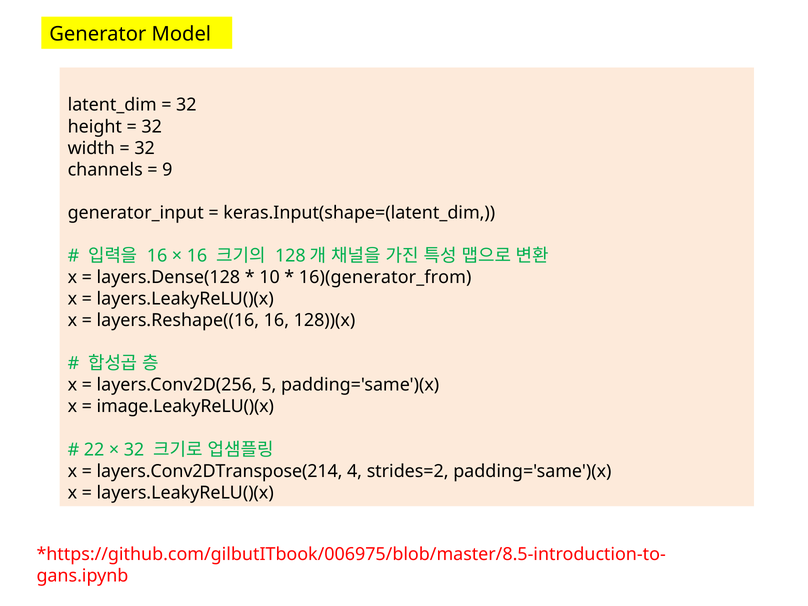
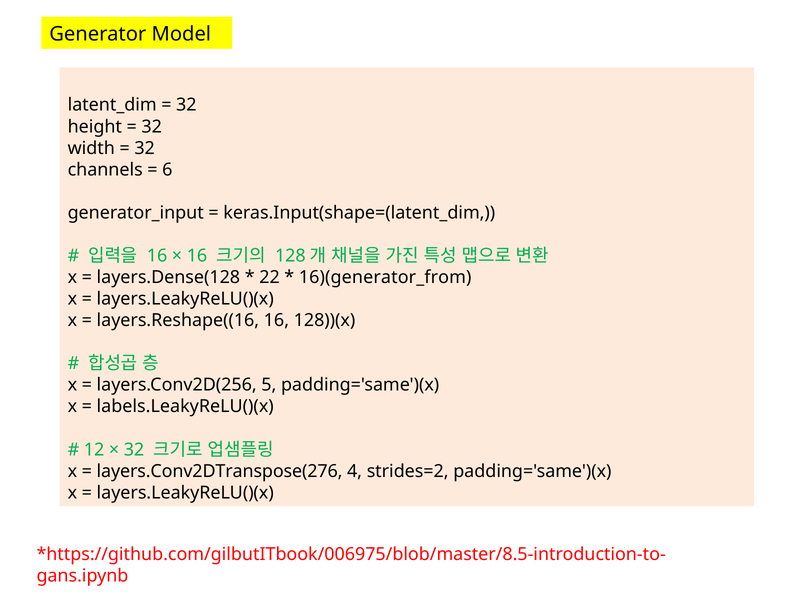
9: 9 -> 6 (167, 170)
10: 10 -> 22 (270, 277)
image.LeakyReLU()(x: image.LeakyReLU()(x -> labels.LeakyReLU()(x (185, 407)
22: 22 -> 12 (94, 450)
layers.Conv2DTranspose(214: layers.Conv2DTranspose(214 -> layers.Conv2DTranspose(276 (220, 471)
